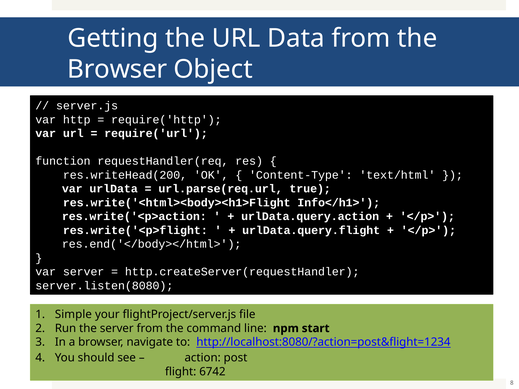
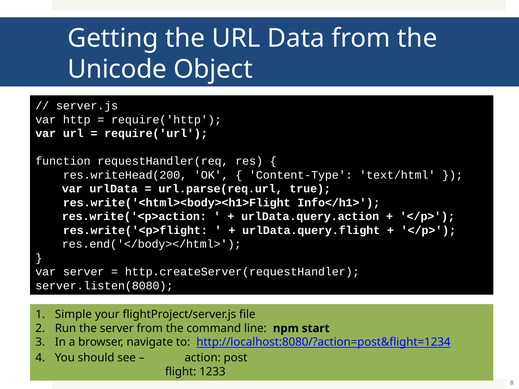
Browser: Browser -> Unicode (117, 69)
6742: 6742 -> 1233 (212, 372)
